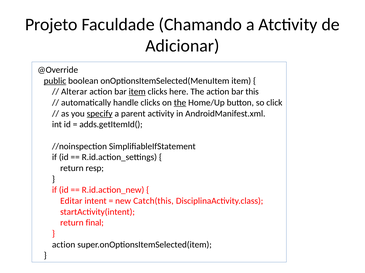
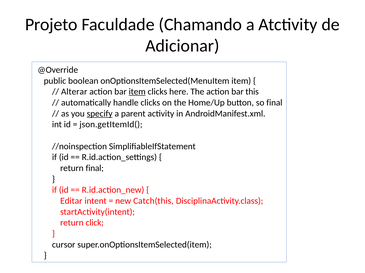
public underline: present -> none (55, 81)
the underline: present -> none (180, 103)
so click: click -> final (274, 103)
adds.getItemId(: adds.getItemId( -> json.getItemId( (111, 125)
return resp: resp -> final (95, 169)
final: final -> click (95, 223)
action: action -> cursor (64, 245)
